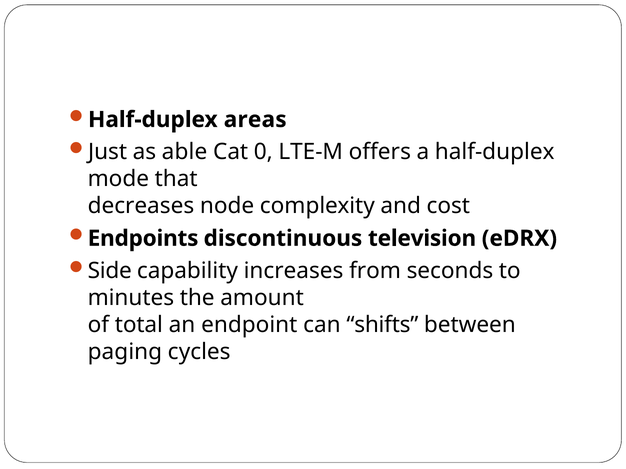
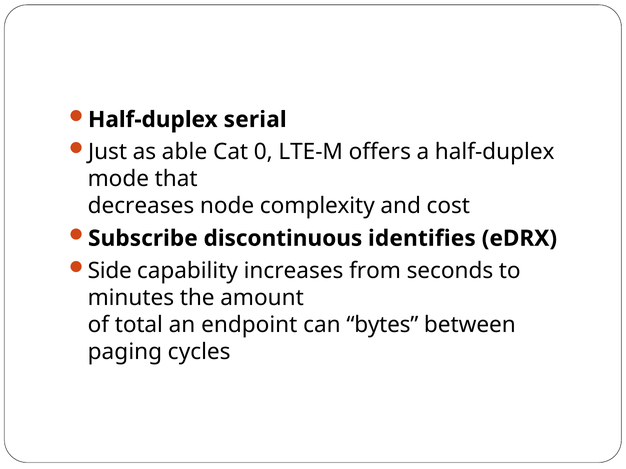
areas: areas -> serial (255, 120)
Endpoints: Endpoints -> Subscribe (143, 239)
television: television -> identifies (422, 239)
shifts: shifts -> bytes (382, 325)
